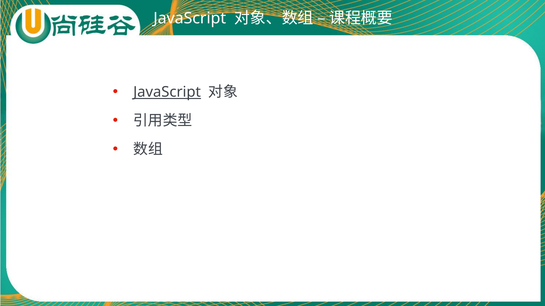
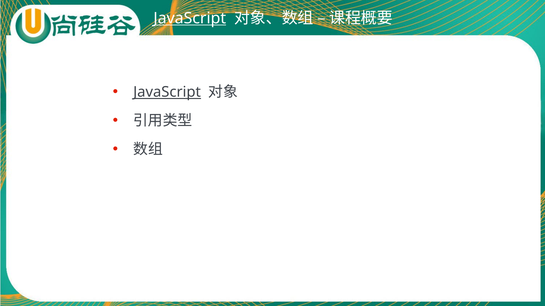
JavaScript underline: none -> present (190, 18)
